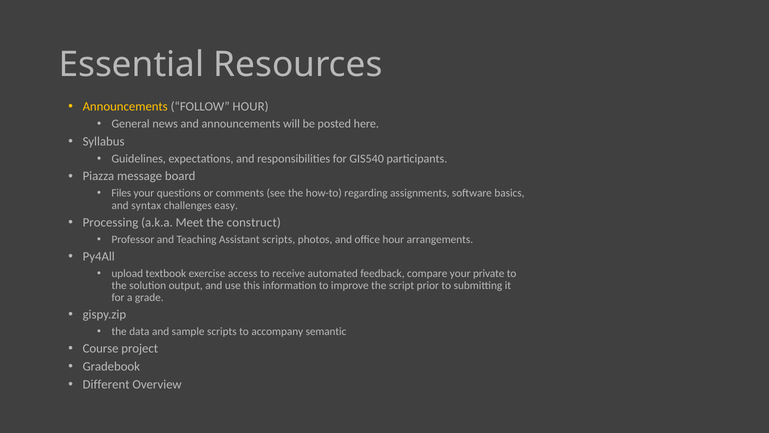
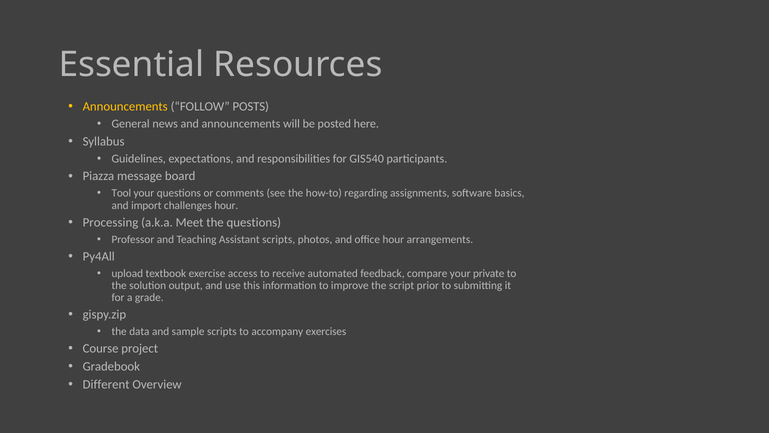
FOLLOW HOUR: HOUR -> POSTS (251, 106)
Files: Files -> Tool (121, 193)
syntax: syntax -> import (146, 205)
challenges easy: easy -> hour (226, 205)
the construct: construct -> questions (254, 222)
semantic: semantic -> exercises (326, 331)
